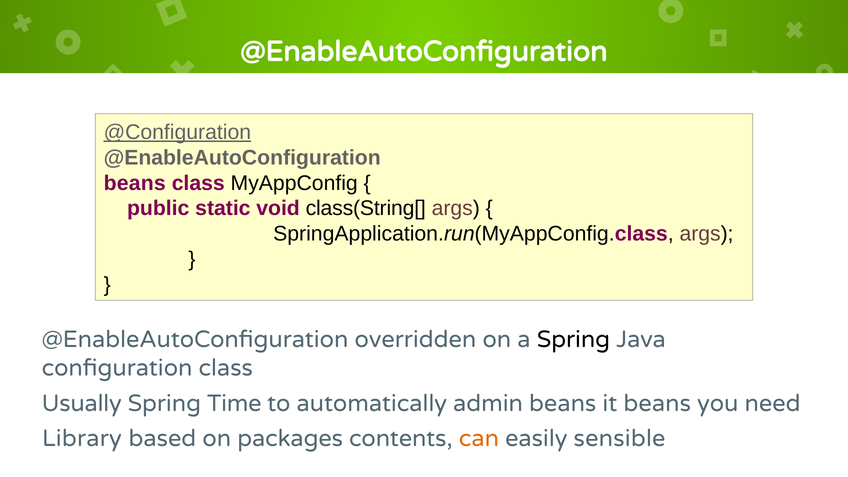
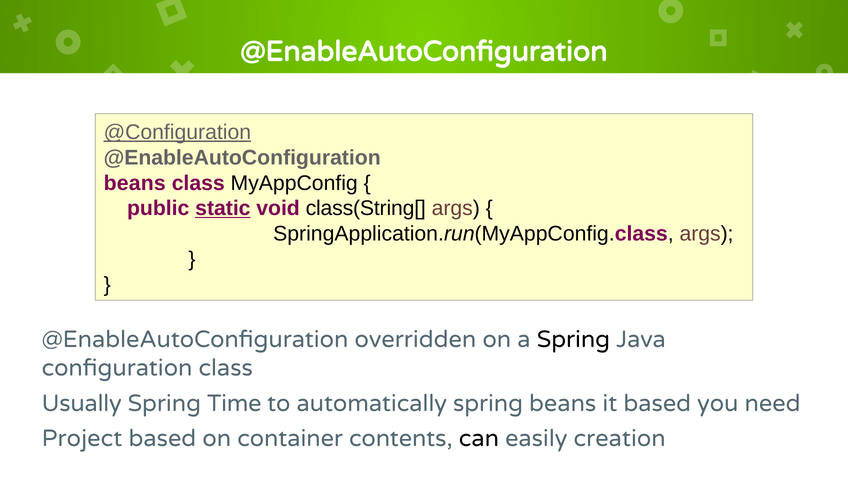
static underline: none -> present (223, 208)
automatically admin: admin -> spring (488, 403)
it beans: beans -> based (657, 403)
Library: Library -> Project (82, 439)
packages: packages -> container (290, 439)
can colour: orange -> black (479, 439)
sensible: sensible -> creation (620, 439)
